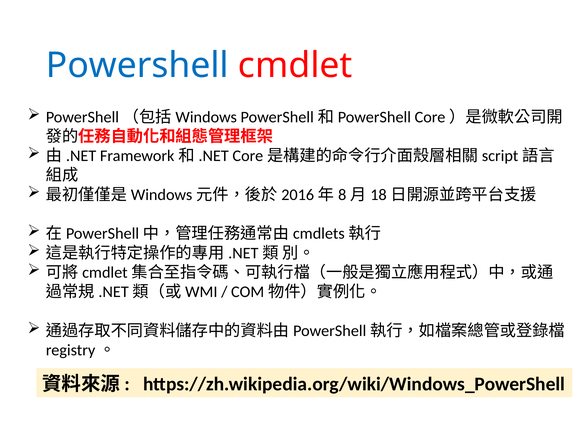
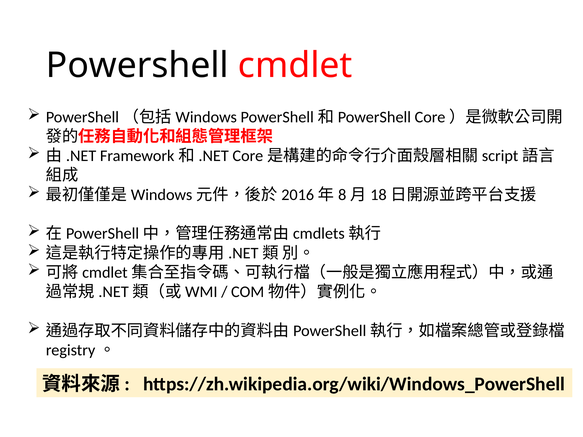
Powershell colour: blue -> black (137, 65)
